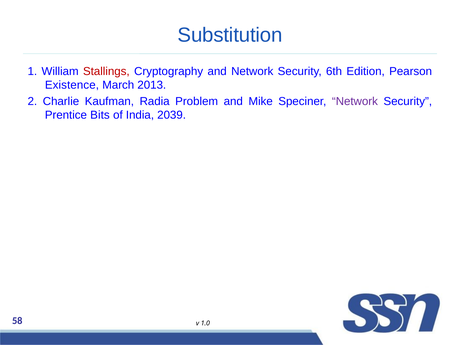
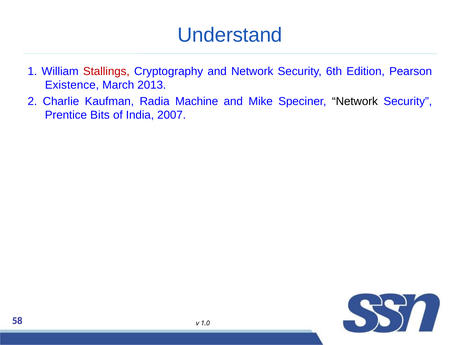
Substitution: Substitution -> Understand (230, 35)
Problem: Problem -> Machine (197, 101)
Network colour: purple -> black (355, 101)
2039: 2039 -> 2007 (172, 115)
